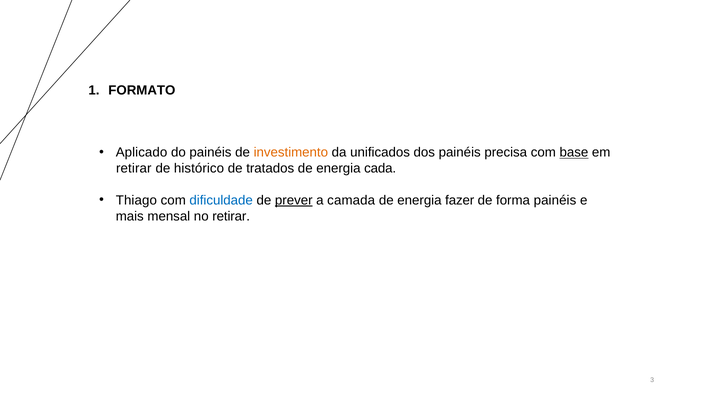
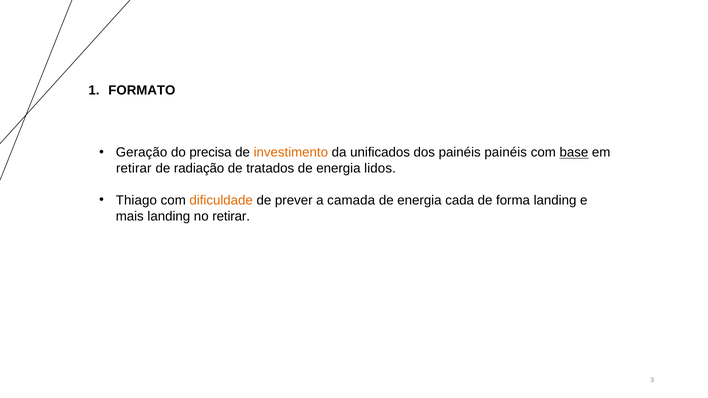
Aplicado: Aplicado -> Geração (142, 153)
do painéis: painéis -> precisa (211, 153)
painéis precisa: precisa -> painéis (506, 153)
histórico: histórico -> radiação (199, 169)
cada: cada -> lidos (380, 169)
dificuldade colour: blue -> orange (221, 200)
prever underline: present -> none (294, 200)
fazer: fazer -> cada (460, 200)
forma painéis: painéis -> landing (555, 200)
mais mensal: mensal -> landing (169, 216)
